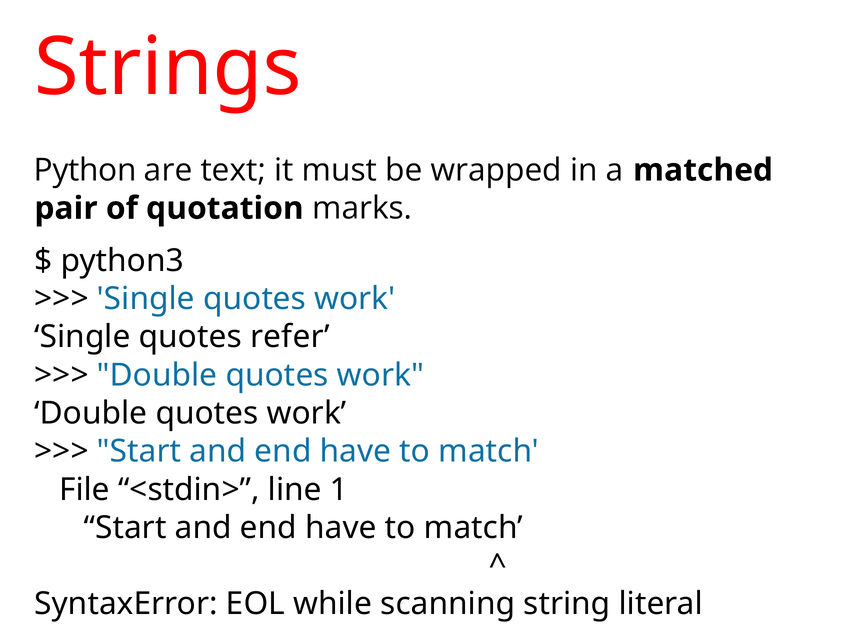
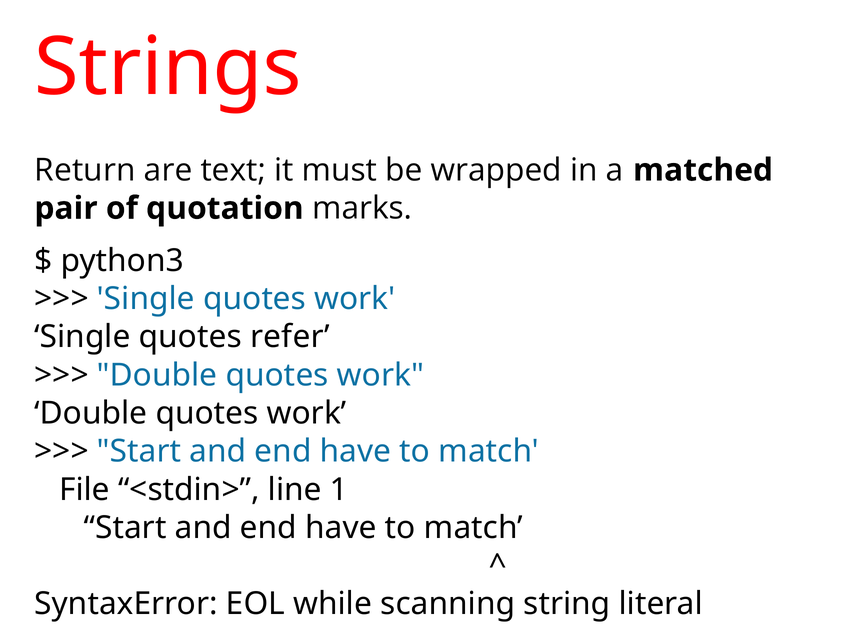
Python: Python -> Return (85, 170)
